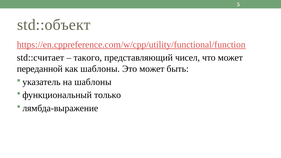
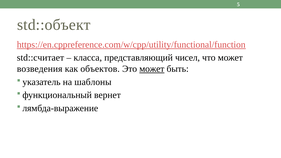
такого: такого -> класса (88, 58)
переданной: переданной -> возведения (40, 69)
как шаблоны: шаблоны -> объектов (100, 69)
может underline: none -> present (152, 69)
только: только -> вернет (107, 95)
